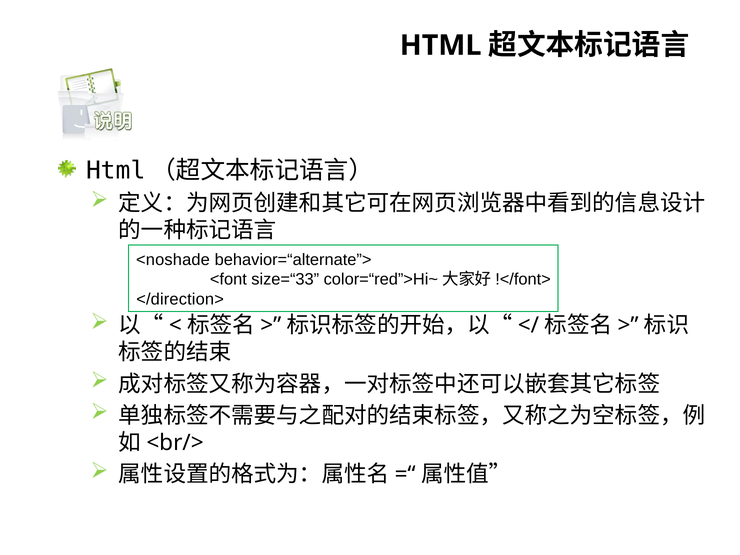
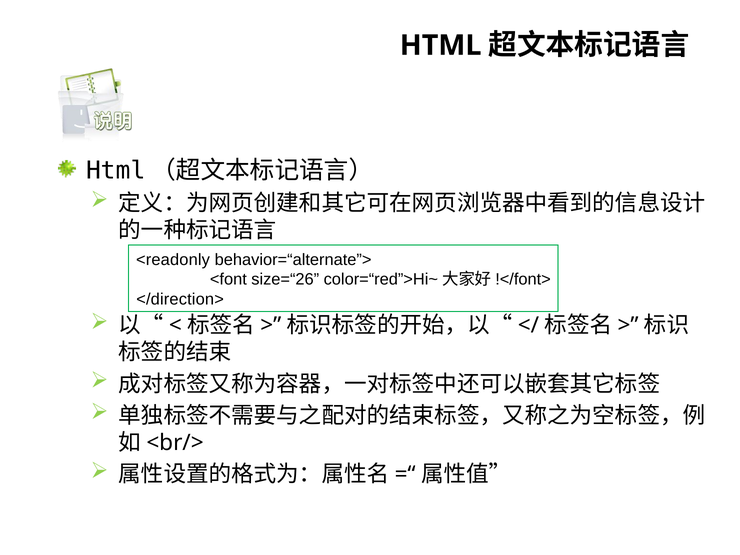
<noshade: <noshade -> <readonly (173, 260)
size=“33: size=“33 -> size=“26 (285, 279)
